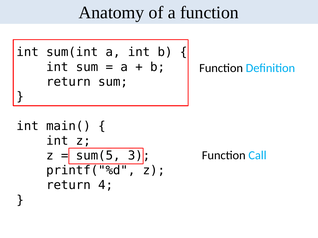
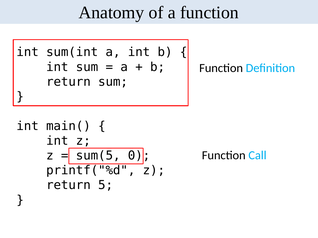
3: 3 -> 0 (139, 156)
4: 4 -> 5 (106, 186)
